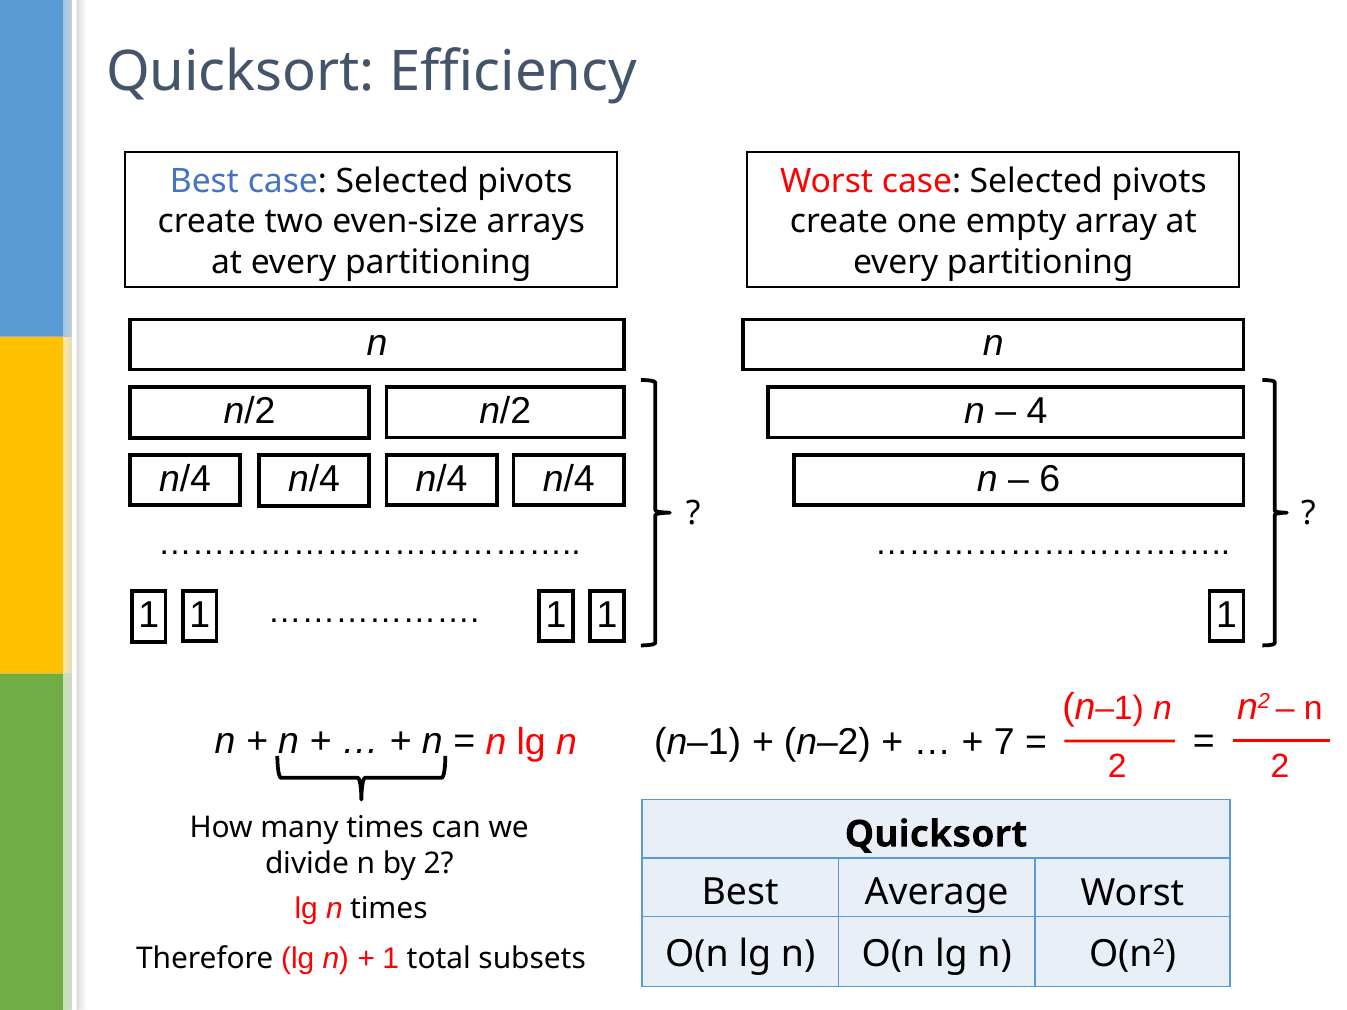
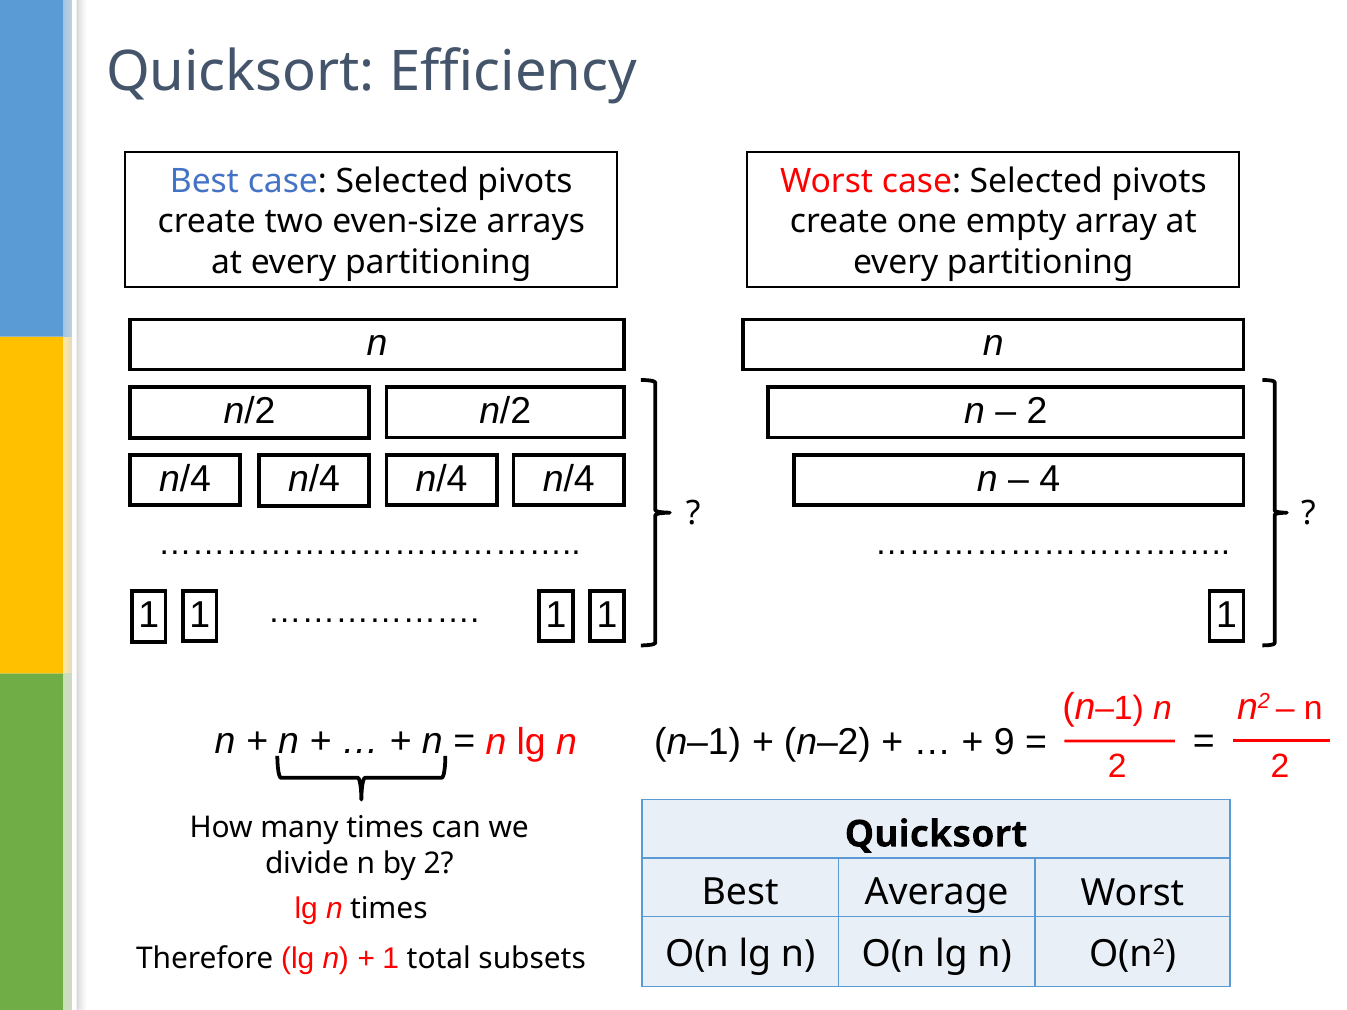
4: 4 -> 2 (1037, 411)
6: 6 -> 4 (1050, 479)
7: 7 -> 9 (1004, 743)
